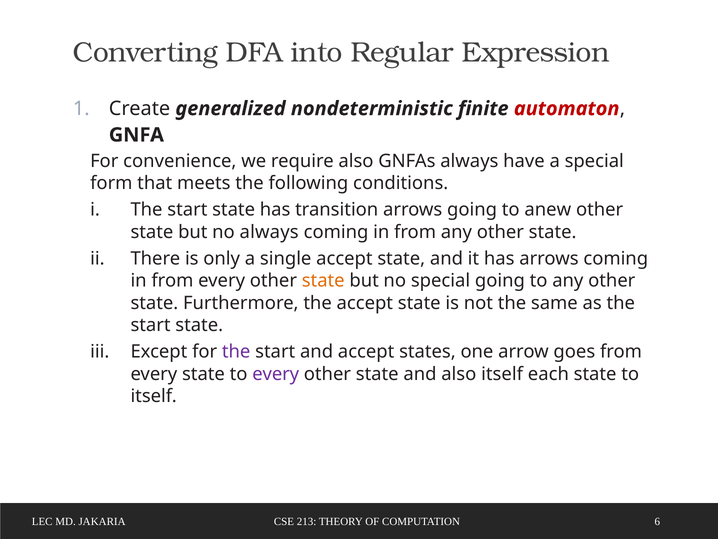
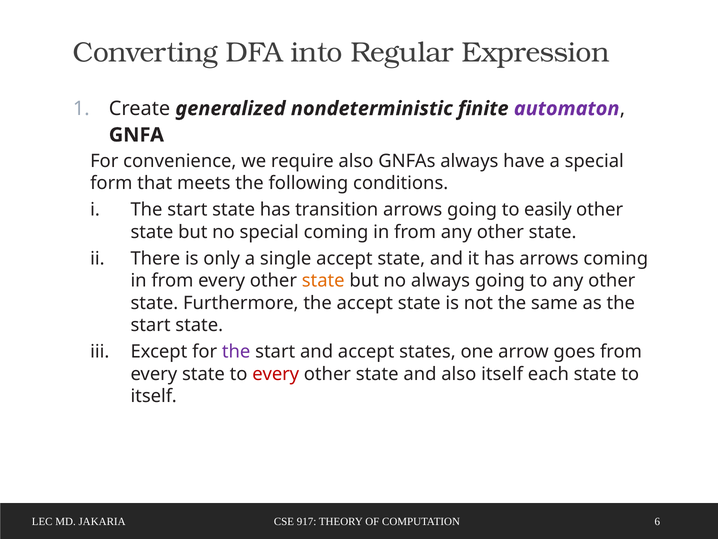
automaton colour: red -> purple (567, 109)
anew: anew -> easily (548, 210)
no always: always -> special (269, 232)
no special: special -> always (440, 281)
every colour: purple -> red (276, 374)
213: 213 -> 917 (307, 521)
